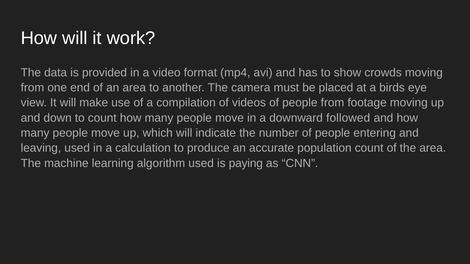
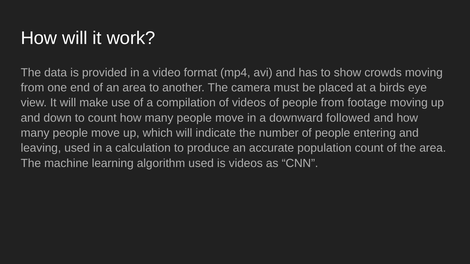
is paying: paying -> videos (246, 163)
